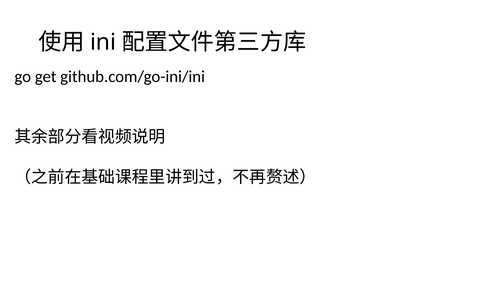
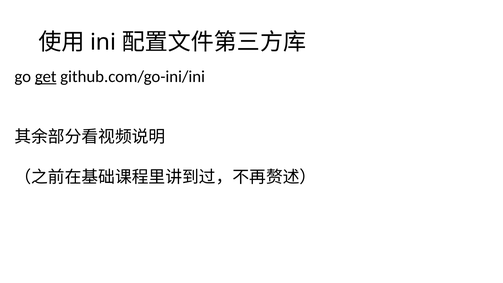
get underline: none -> present (46, 77)
